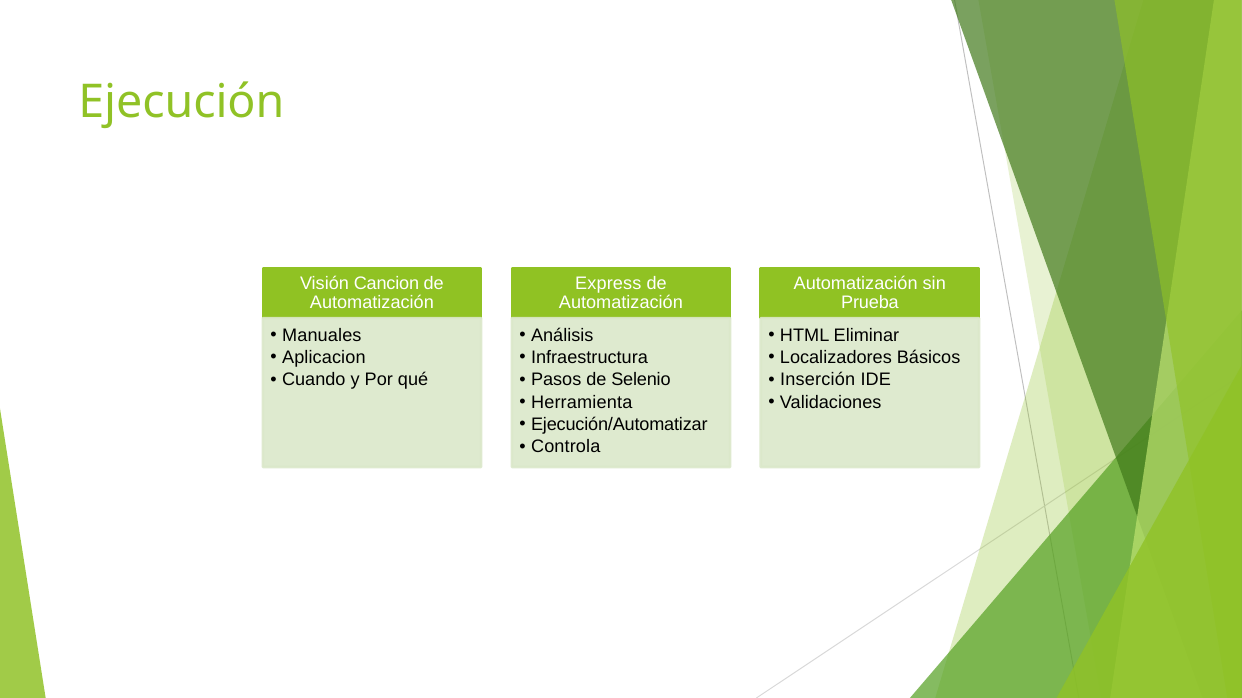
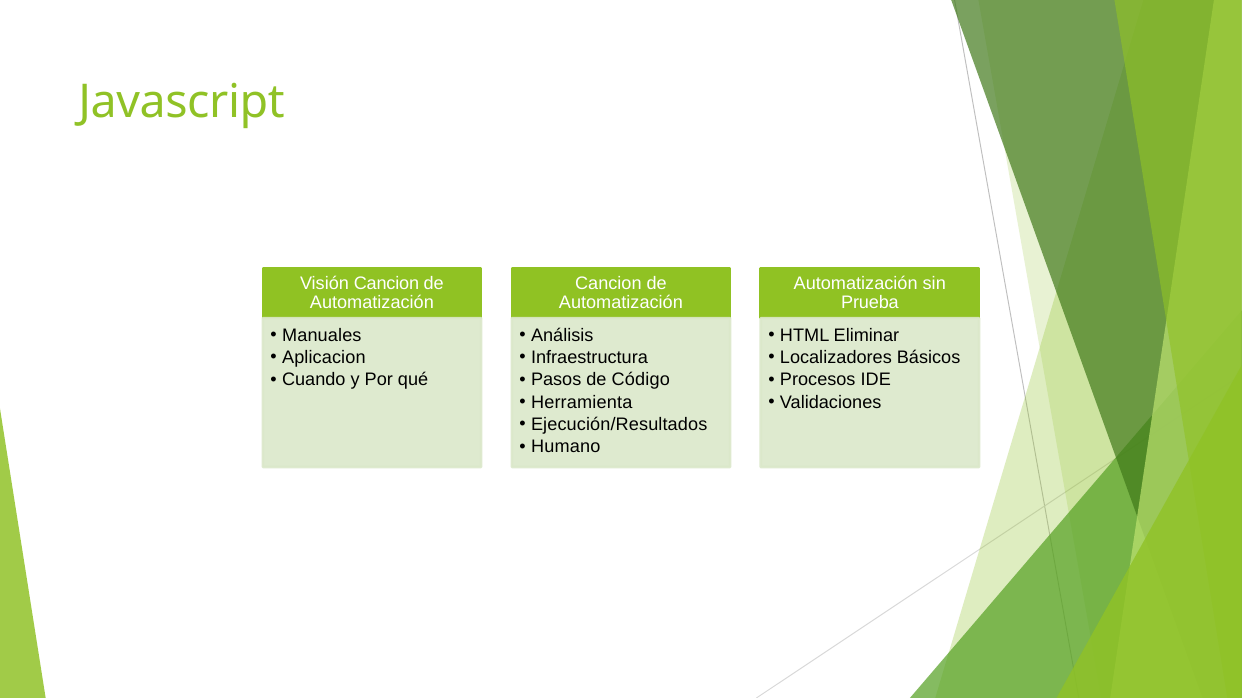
Ejecución: Ejecución -> Javascript (181, 103)
Express: Express -> Cancion (608, 284)
Selenio: Selenio -> Código (641, 380)
Inserción: Inserción -> Procesos (818, 380)
Ejecución/Automatizar: Ejecución/Automatizar -> Ejecución/Resultados (619, 425)
Controla: Controla -> Humano (566, 447)
